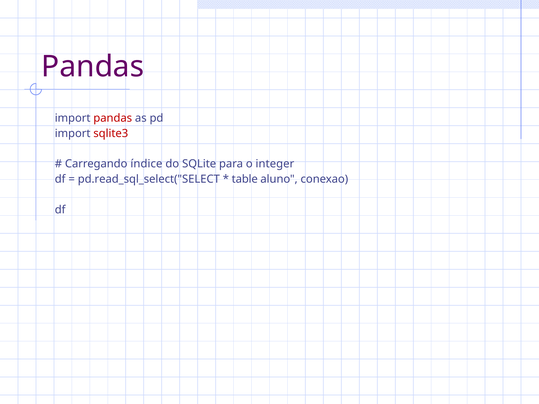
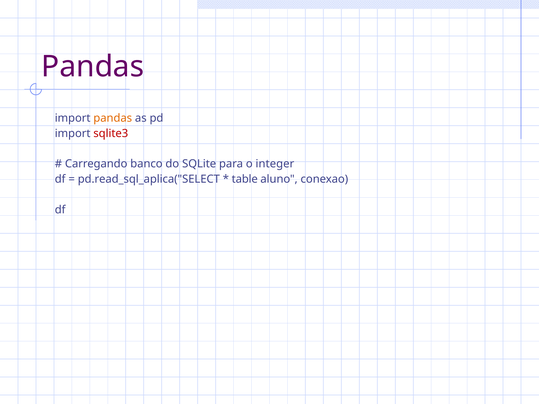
pandas colour: red -> orange (113, 118)
índice: índice -> banco (146, 164)
pd.read_sql_select("SELECT: pd.read_sql_select("SELECT -> pd.read_sql_aplica("SELECT (149, 179)
